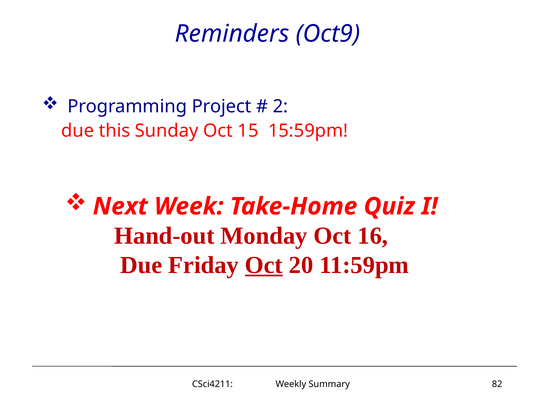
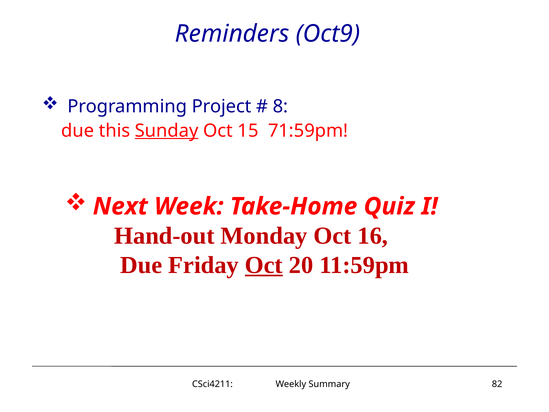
2: 2 -> 8 (281, 106)
Sunday underline: none -> present (167, 131)
15:59pm: 15:59pm -> 71:59pm (308, 131)
